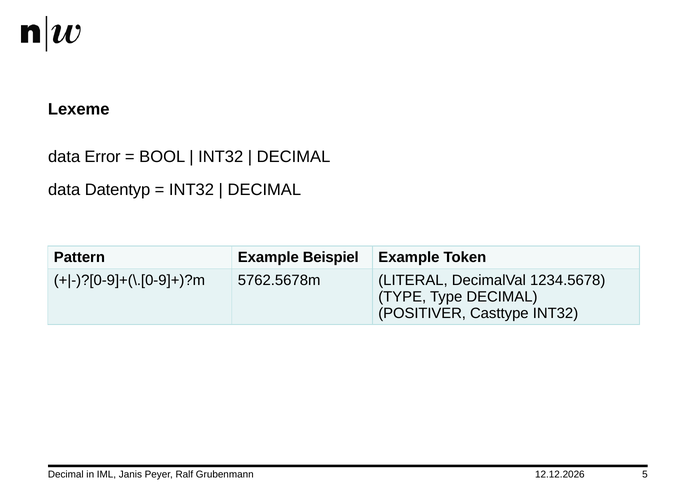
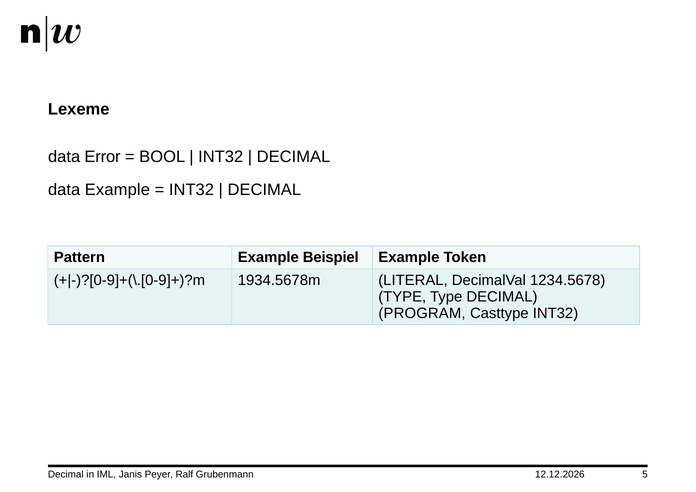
data Datentyp: Datentyp -> Example (117, 190)
5762.5678m: 5762.5678m -> 1934.5678m (279, 280)
POSITIVER: POSITIVER -> PROGRAM (422, 314)
